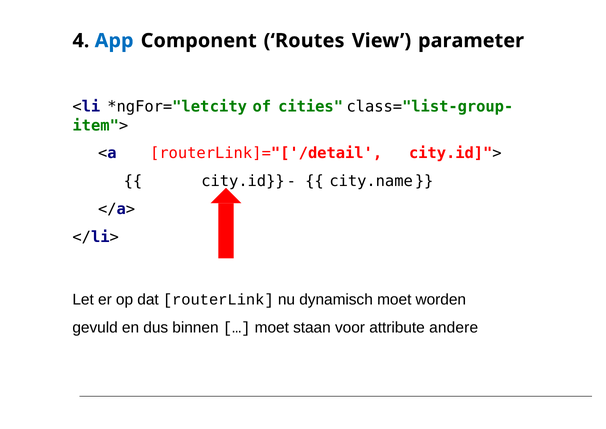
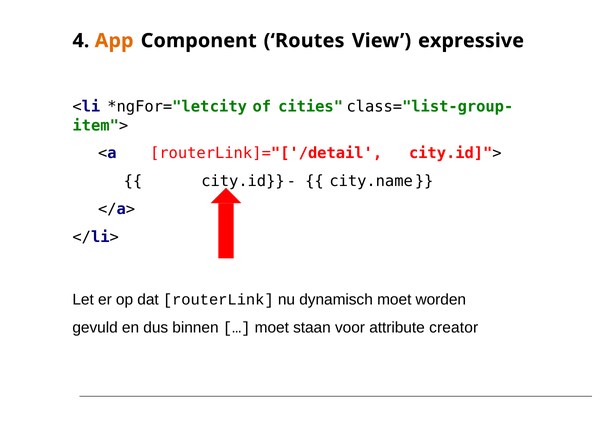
App colour: blue -> orange (114, 41)
parameter: parameter -> expressive (471, 41)
andere: andere -> creator (454, 327)
